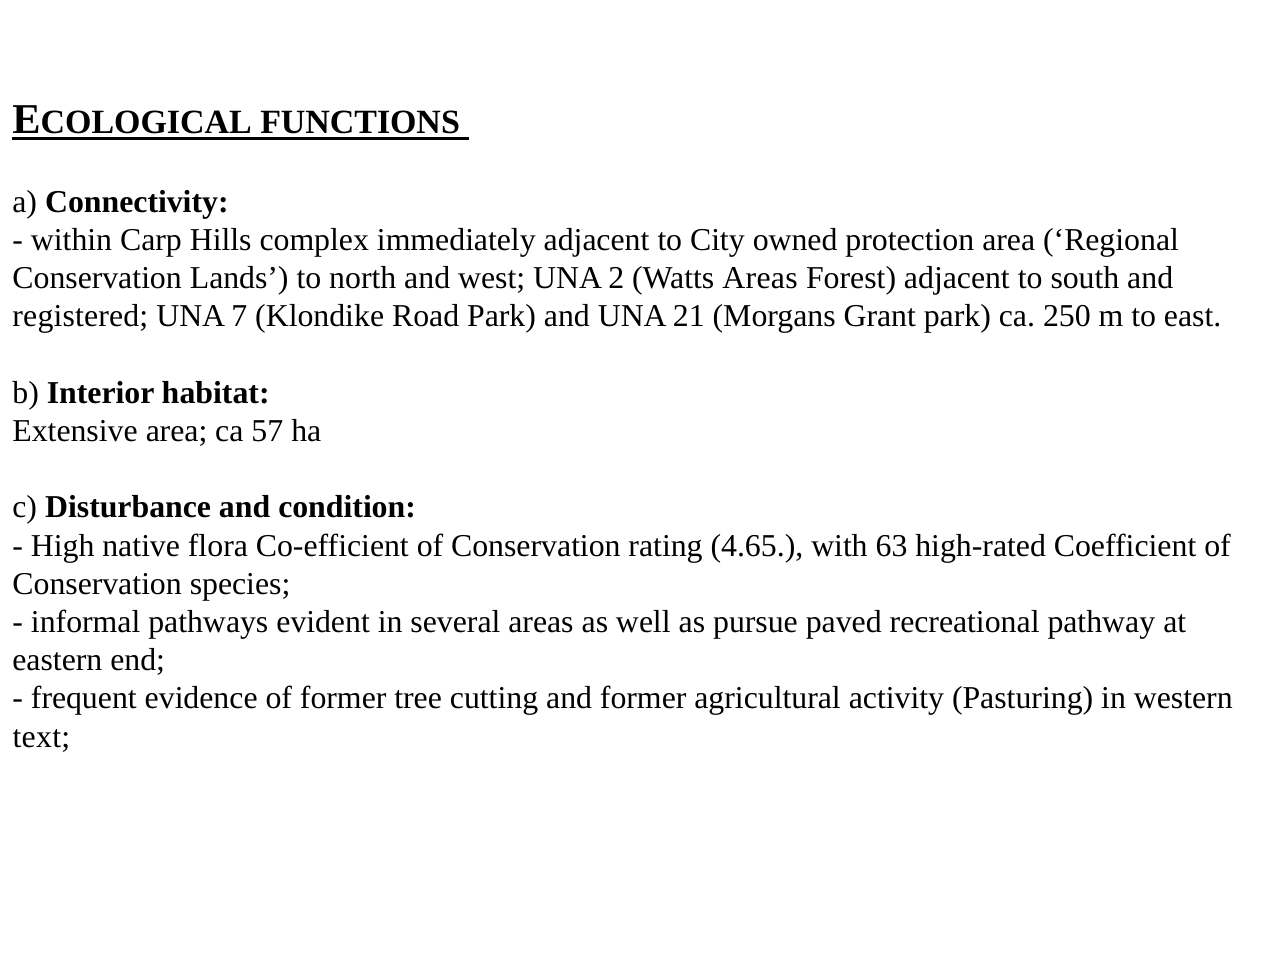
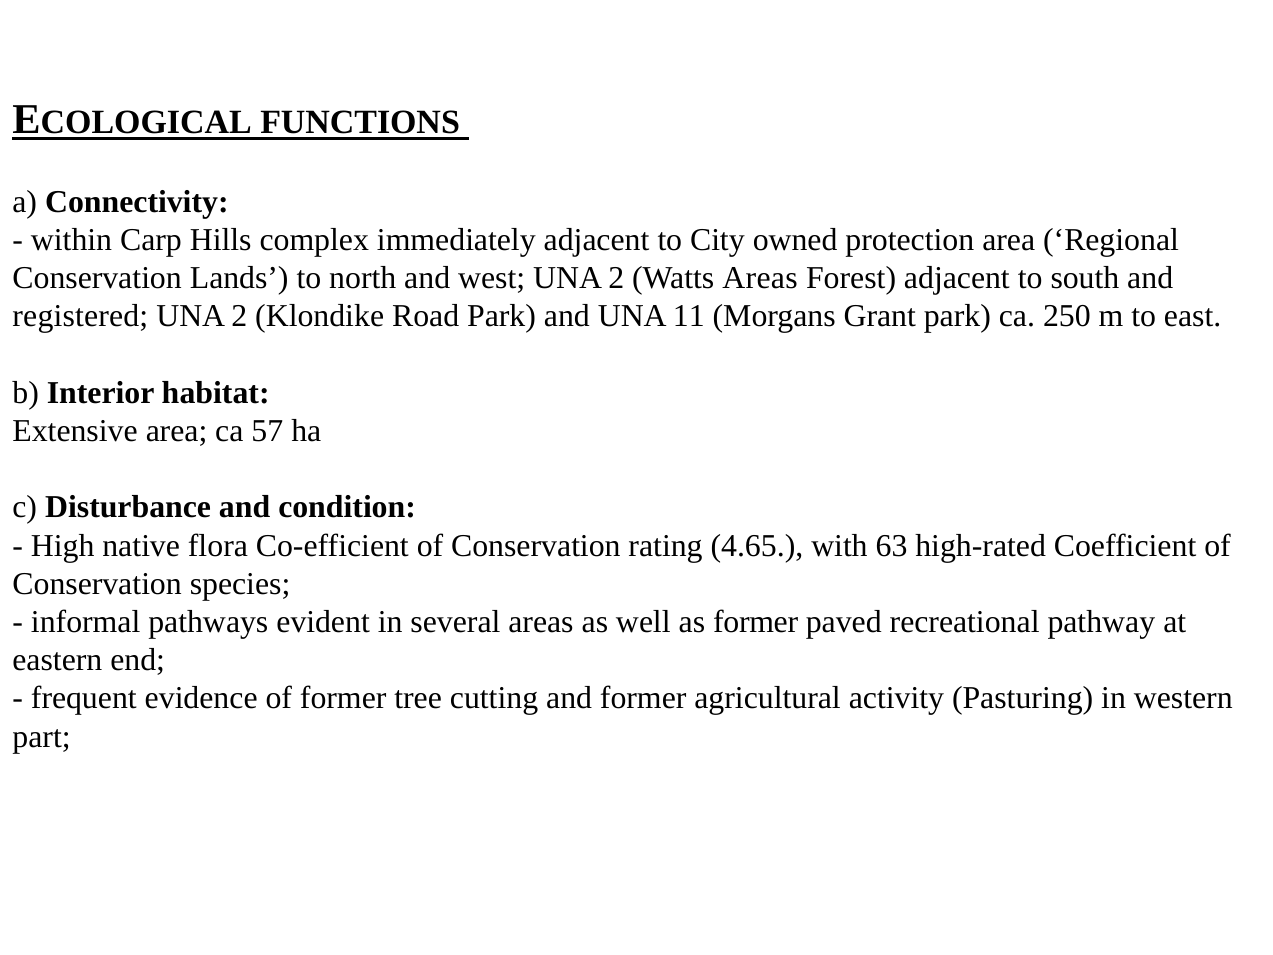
7: 7 -> 2 (239, 316)
21: 21 -> 11 (689, 316)
as pursue: pursue -> former (756, 622)
text: text -> part (42, 736)
